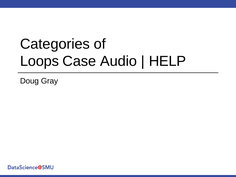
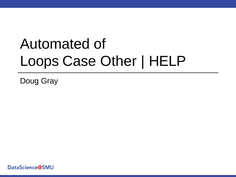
Categories: Categories -> Automated (55, 44)
Audio: Audio -> Other (118, 61)
